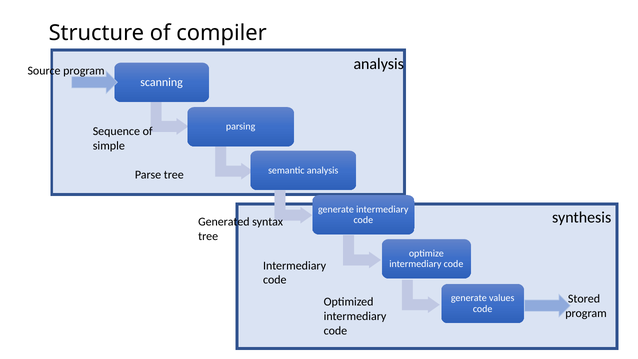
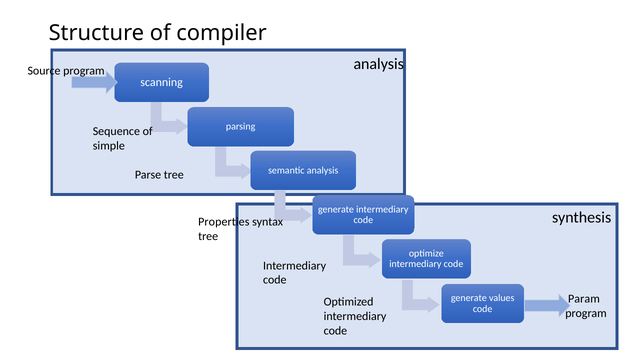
Generated: Generated -> Properties (224, 222)
Stored: Stored -> Param (584, 299)
